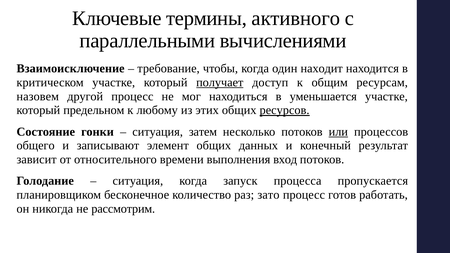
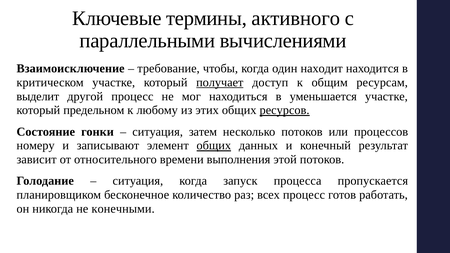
назовем: назовем -> выделит (38, 96)
или underline: present -> none (338, 132)
общего: общего -> номеру (36, 146)
общих underline: none -> present (214, 146)
вход: вход -> этой (285, 160)
зато: зато -> всех (269, 195)
рассмотрим: рассмотрим -> конечными (123, 209)
